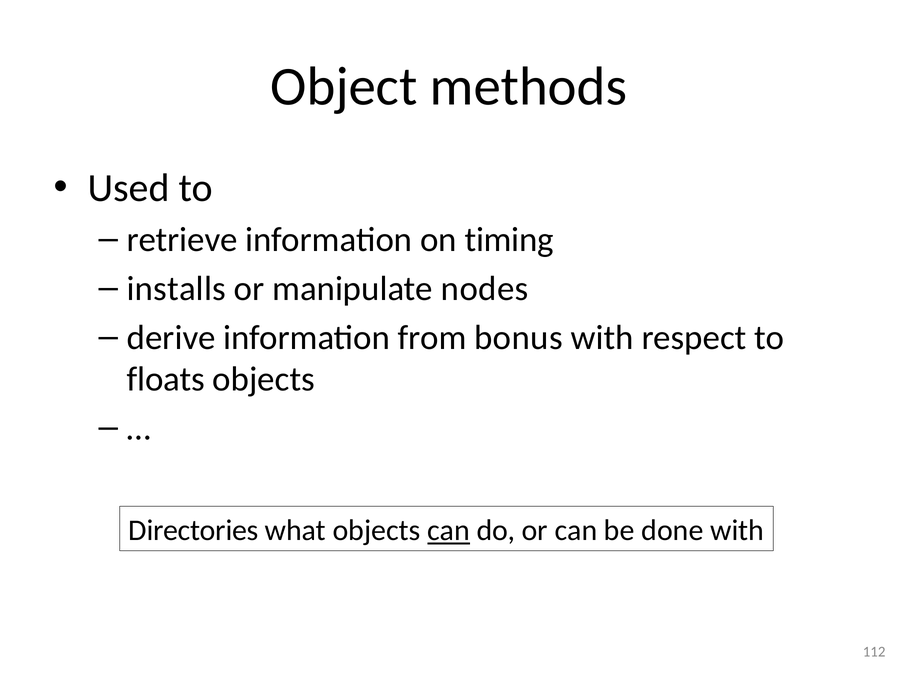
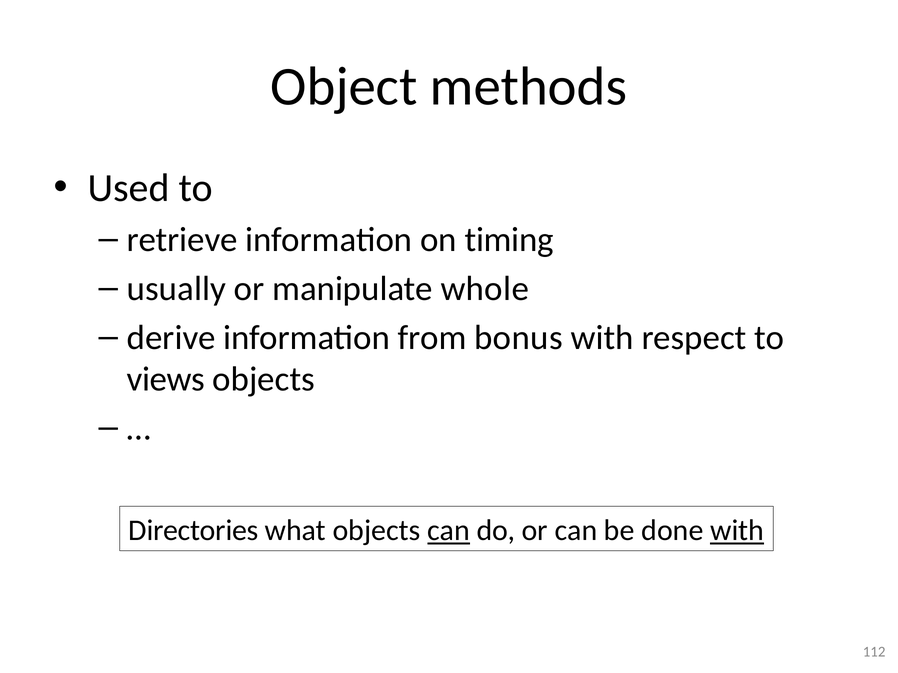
installs: installs -> usually (176, 289)
nodes: nodes -> whole (485, 289)
floats: floats -> views (166, 380)
with underline: none -> present (737, 531)
